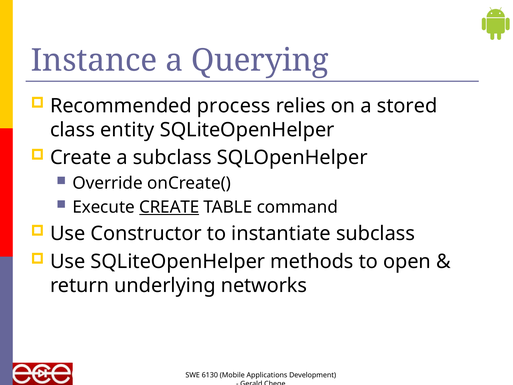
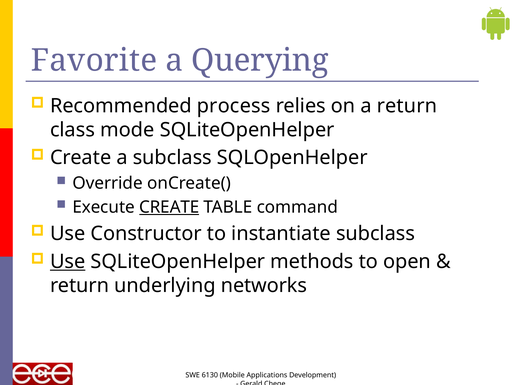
Instance: Instance -> Favorite (94, 60)
a stored: stored -> return (407, 106)
entity: entity -> mode (127, 130)
Use underline: none -> present (68, 261)
